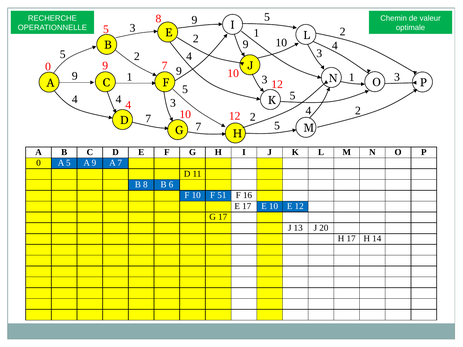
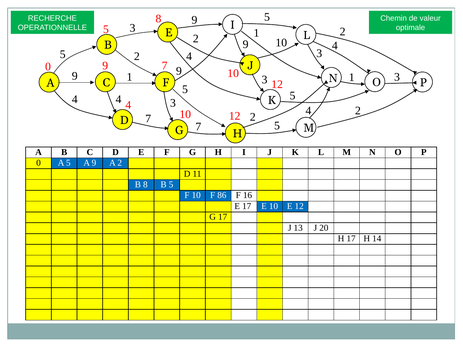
A 7: 7 -> 2 (120, 163)
B 6: 6 -> 5 (171, 185)
51: 51 -> 86 (222, 195)
